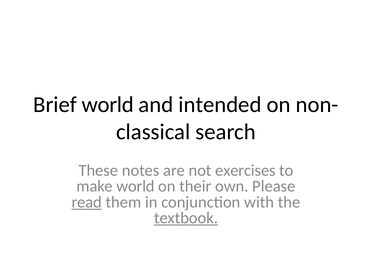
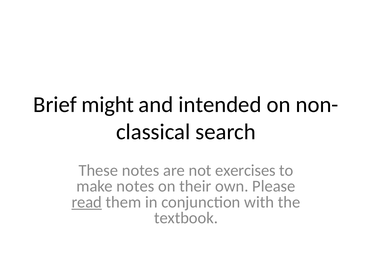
Brief world: world -> might (108, 105)
make world: world -> notes (135, 186)
textbook underline: present -> none (186, 218)
